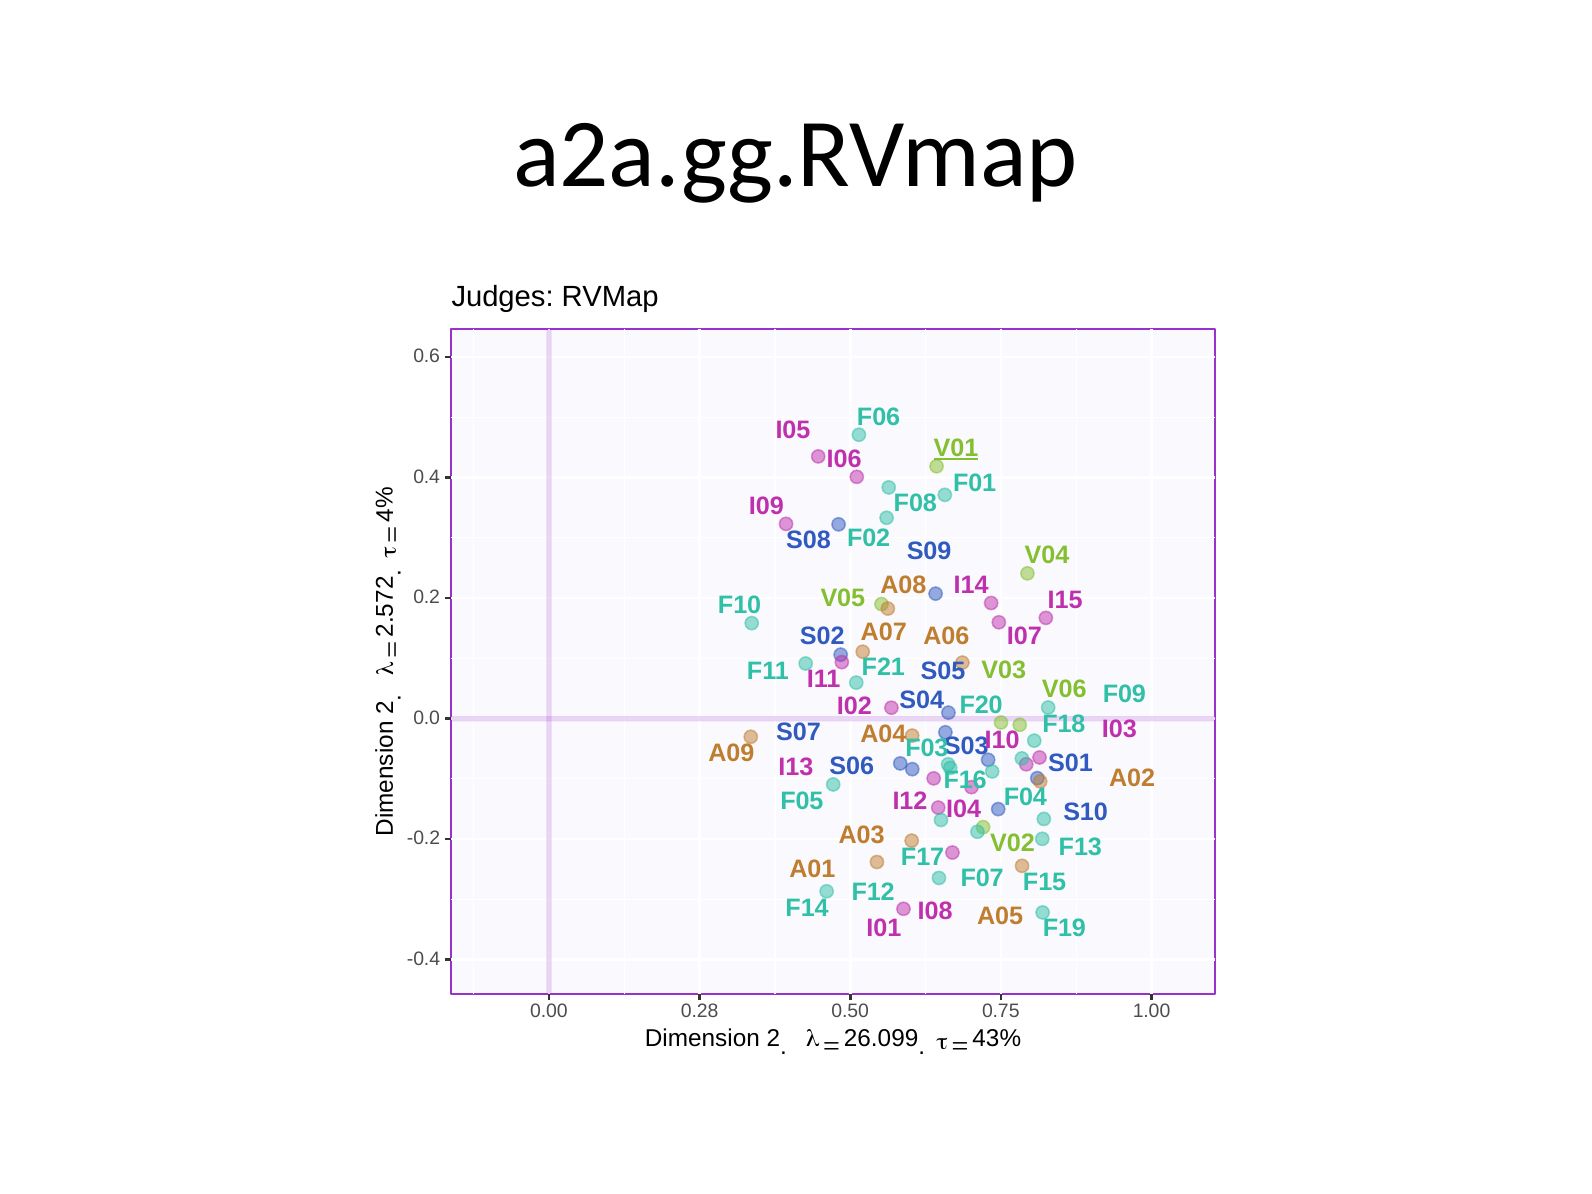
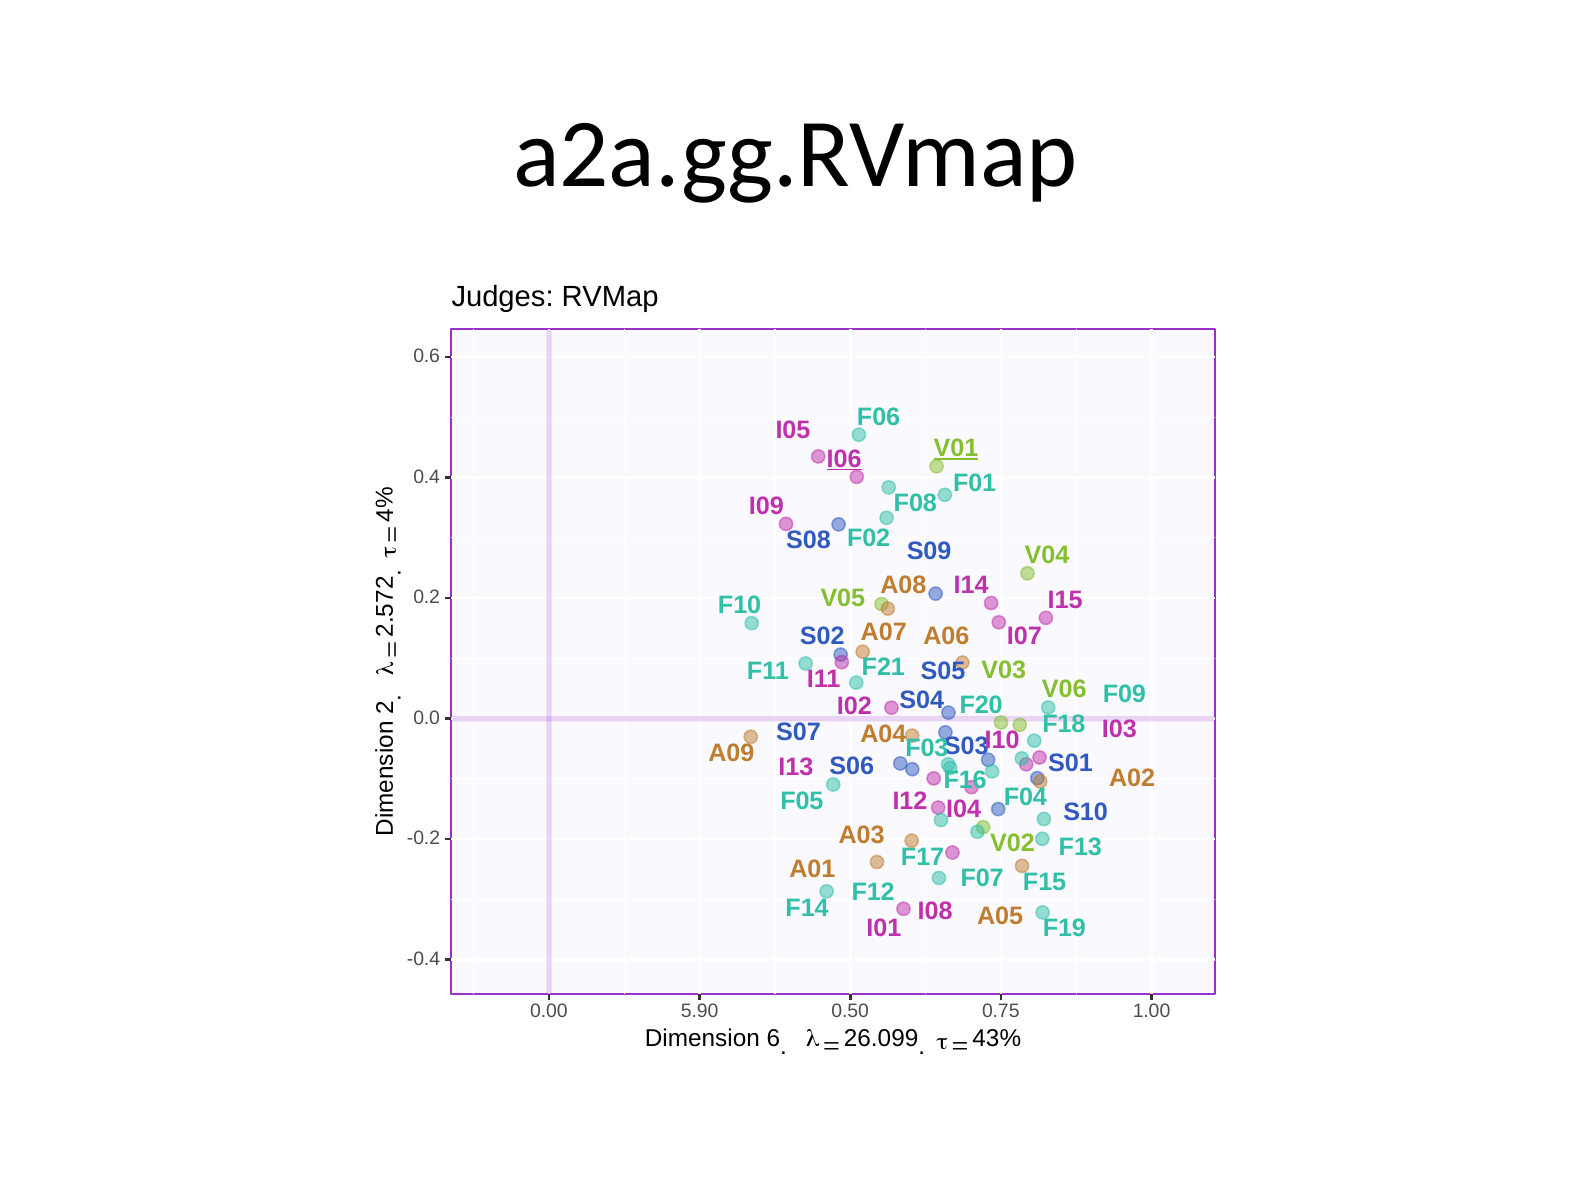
I06 underline: none -> present (844, 459)
0.28: 0.28 -> 5.90 (700, 1011)
Dimension 2: 2 -> 6 (773, 1039)
